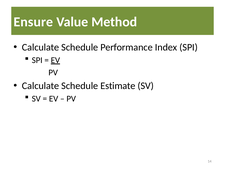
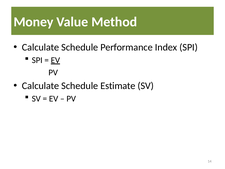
Ensure: Ensure -> Money (33, 22)
